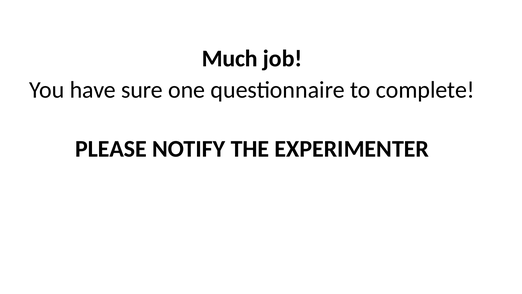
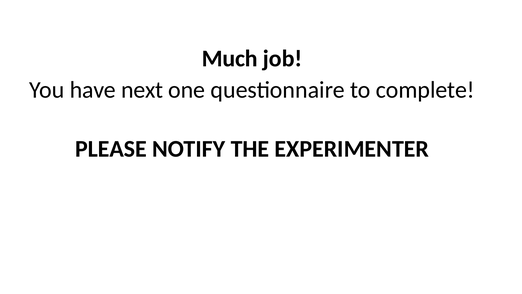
sure: sure -> next (142, 90)
